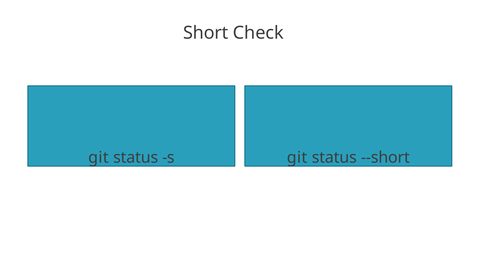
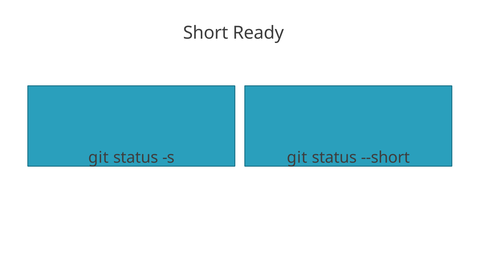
Check: Check -> Ready (258, 33)
